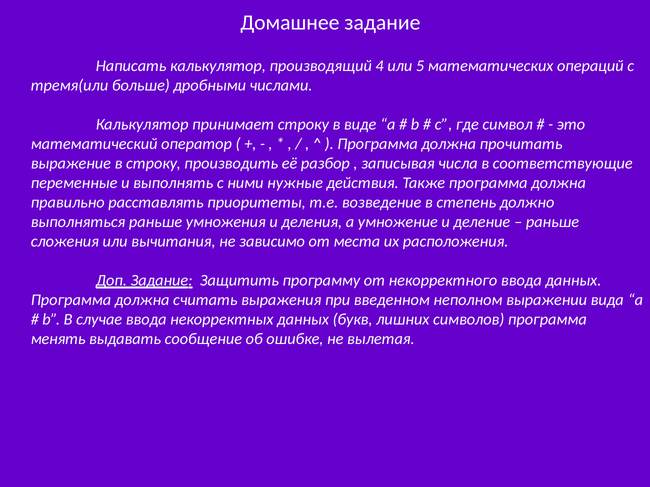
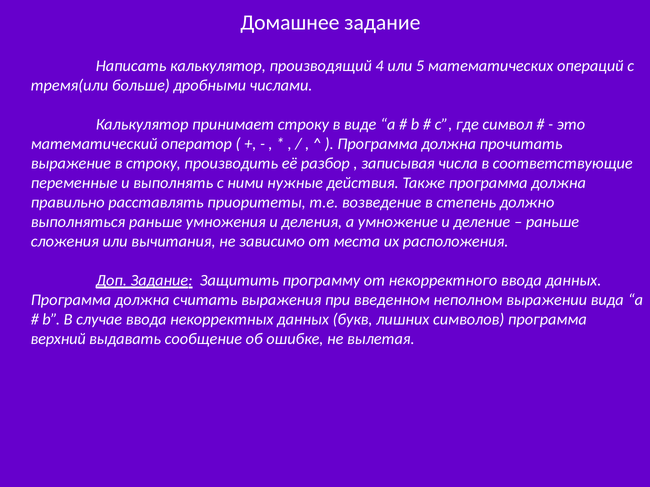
менять: менять -> верхний (58, 339)
